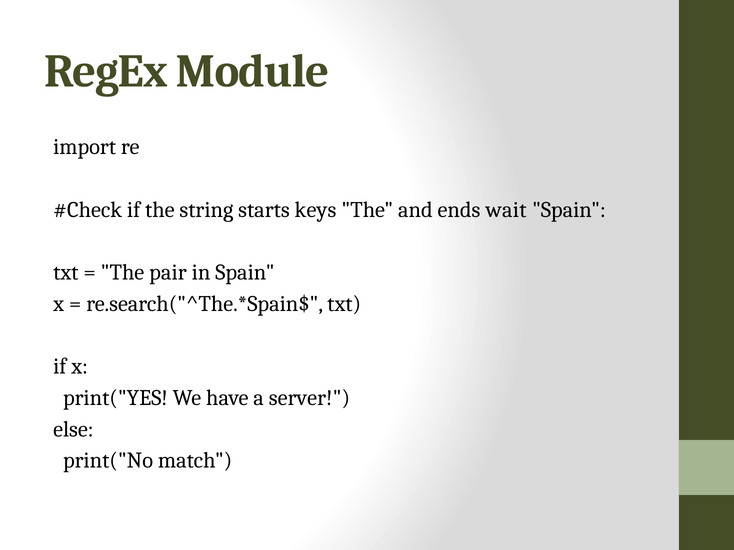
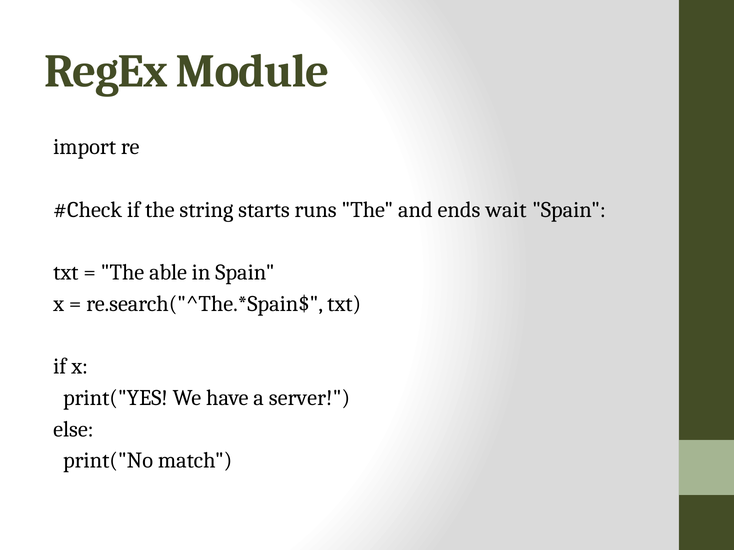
keys: keys -> runs (316, 210)
pair: pair -> able (168, 273)
